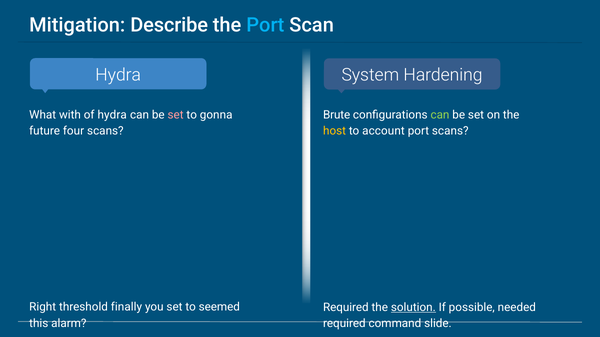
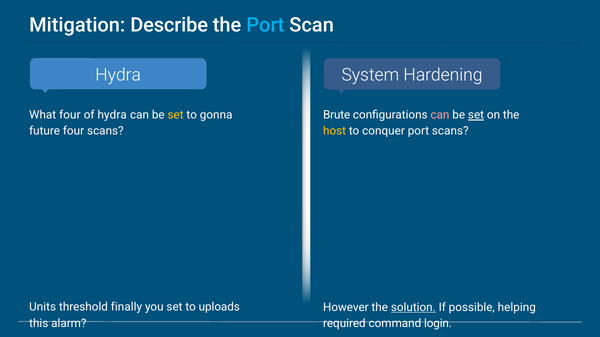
What with: with -> four (70, 115)
set colour: pink -> yellow (176, 115)
can colour: light green -> pink (440, 115)
set underline: none -> present (476, 115)
account: account -> conquer (384, 131)
Right: Right -> Units (43, 308)
seemed: seemed -> uploads (219, 308)
Required: Required -> However (346, 308)
needed: needed -> helping (517, 308)
slide: slide -> login (438, 324)
